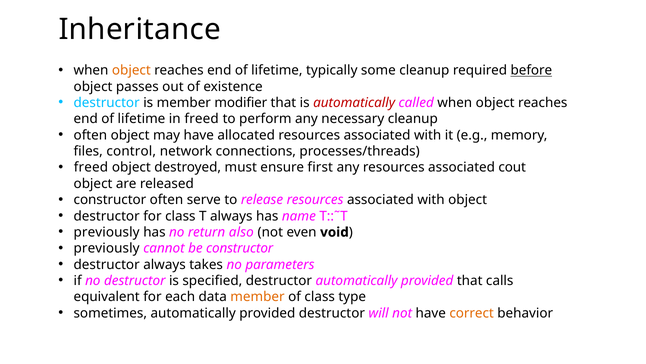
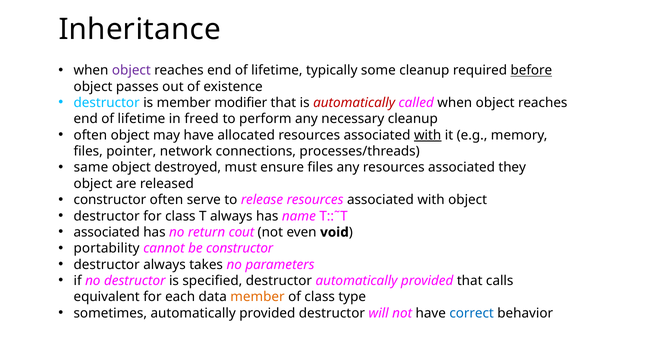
object colour: orange -> purple (131, 70)
with underline: none -> present (428, 135)
control: control -> pointer (131, 151)
freed: freed -> same (91, 167)
ensure first: first -> files (320, 167)
cout: cout -> they (512, 167)
previously: previously -> associated (107, 232)
also: also -> cout (241, 232)
previously: previously -> portability (107, 248)
correct colour: orange -> blue (472, 313)
